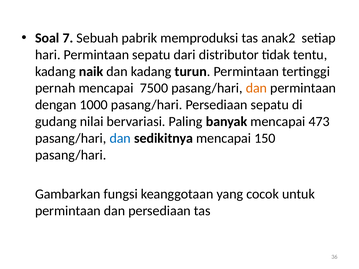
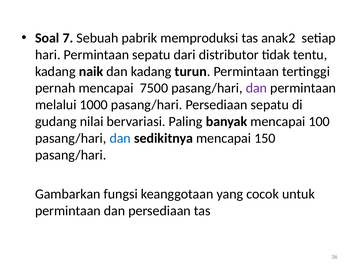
dan colour: orange -> purple (256, 88)
dengan: dengan -> melalui (56, 105)
473: 473 -> 100 (319, 122)
